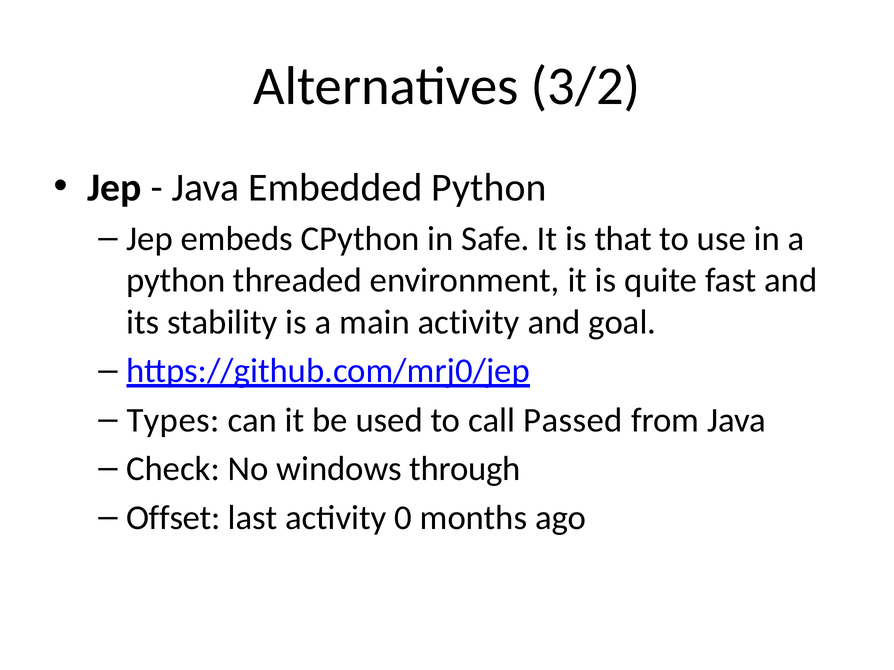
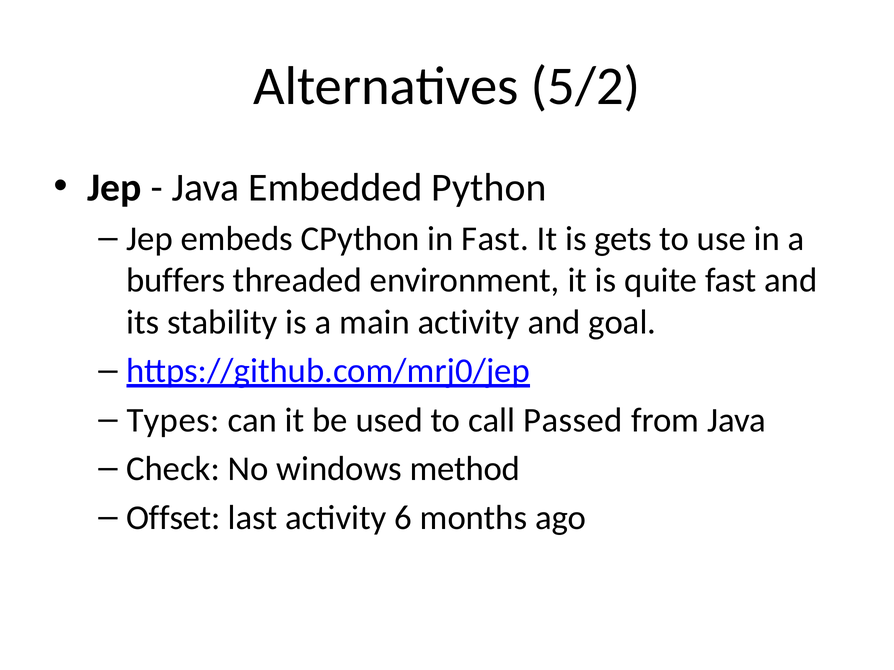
3/2: 3/2 -> 5/2 (586, 87)
in Safe: Safe -> Fast (495, 239)
that: that -> gets (623, 239)
python: python -> buffers (176, 281)
through: through -> method (465, 469)
0: 0 -> 6 (403, 518)
